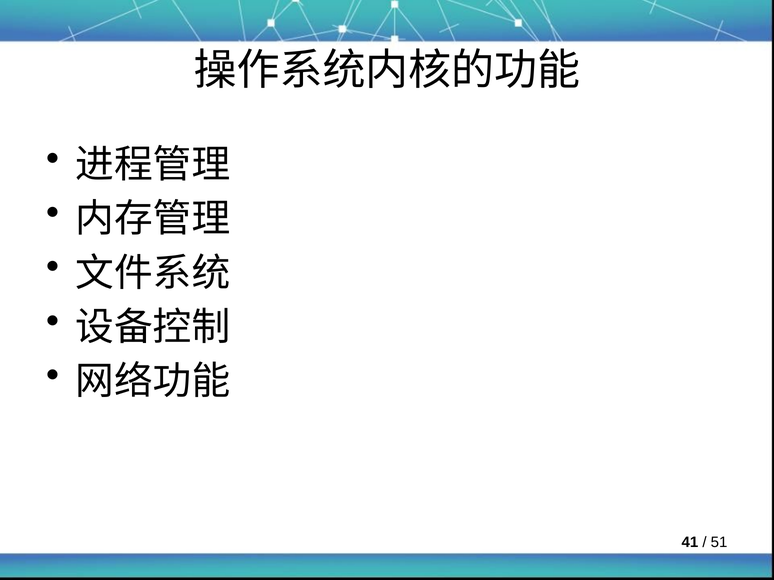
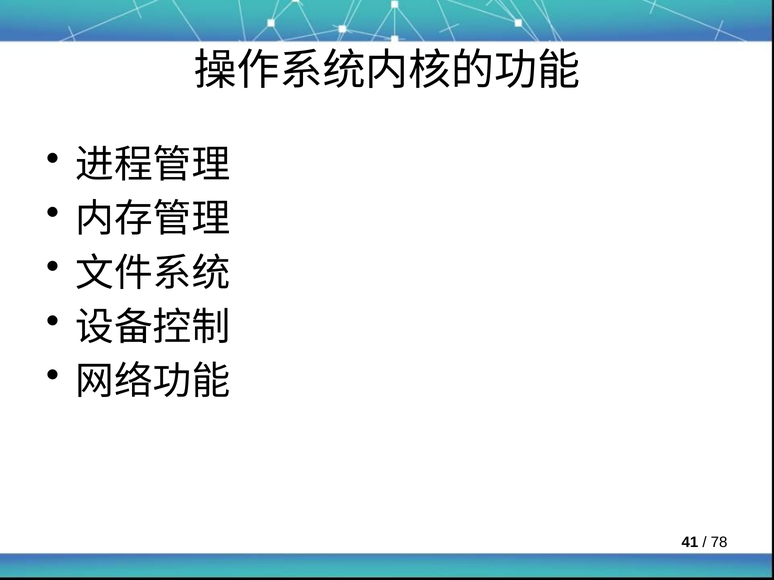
51: 51 -> 78 (719, 543)
